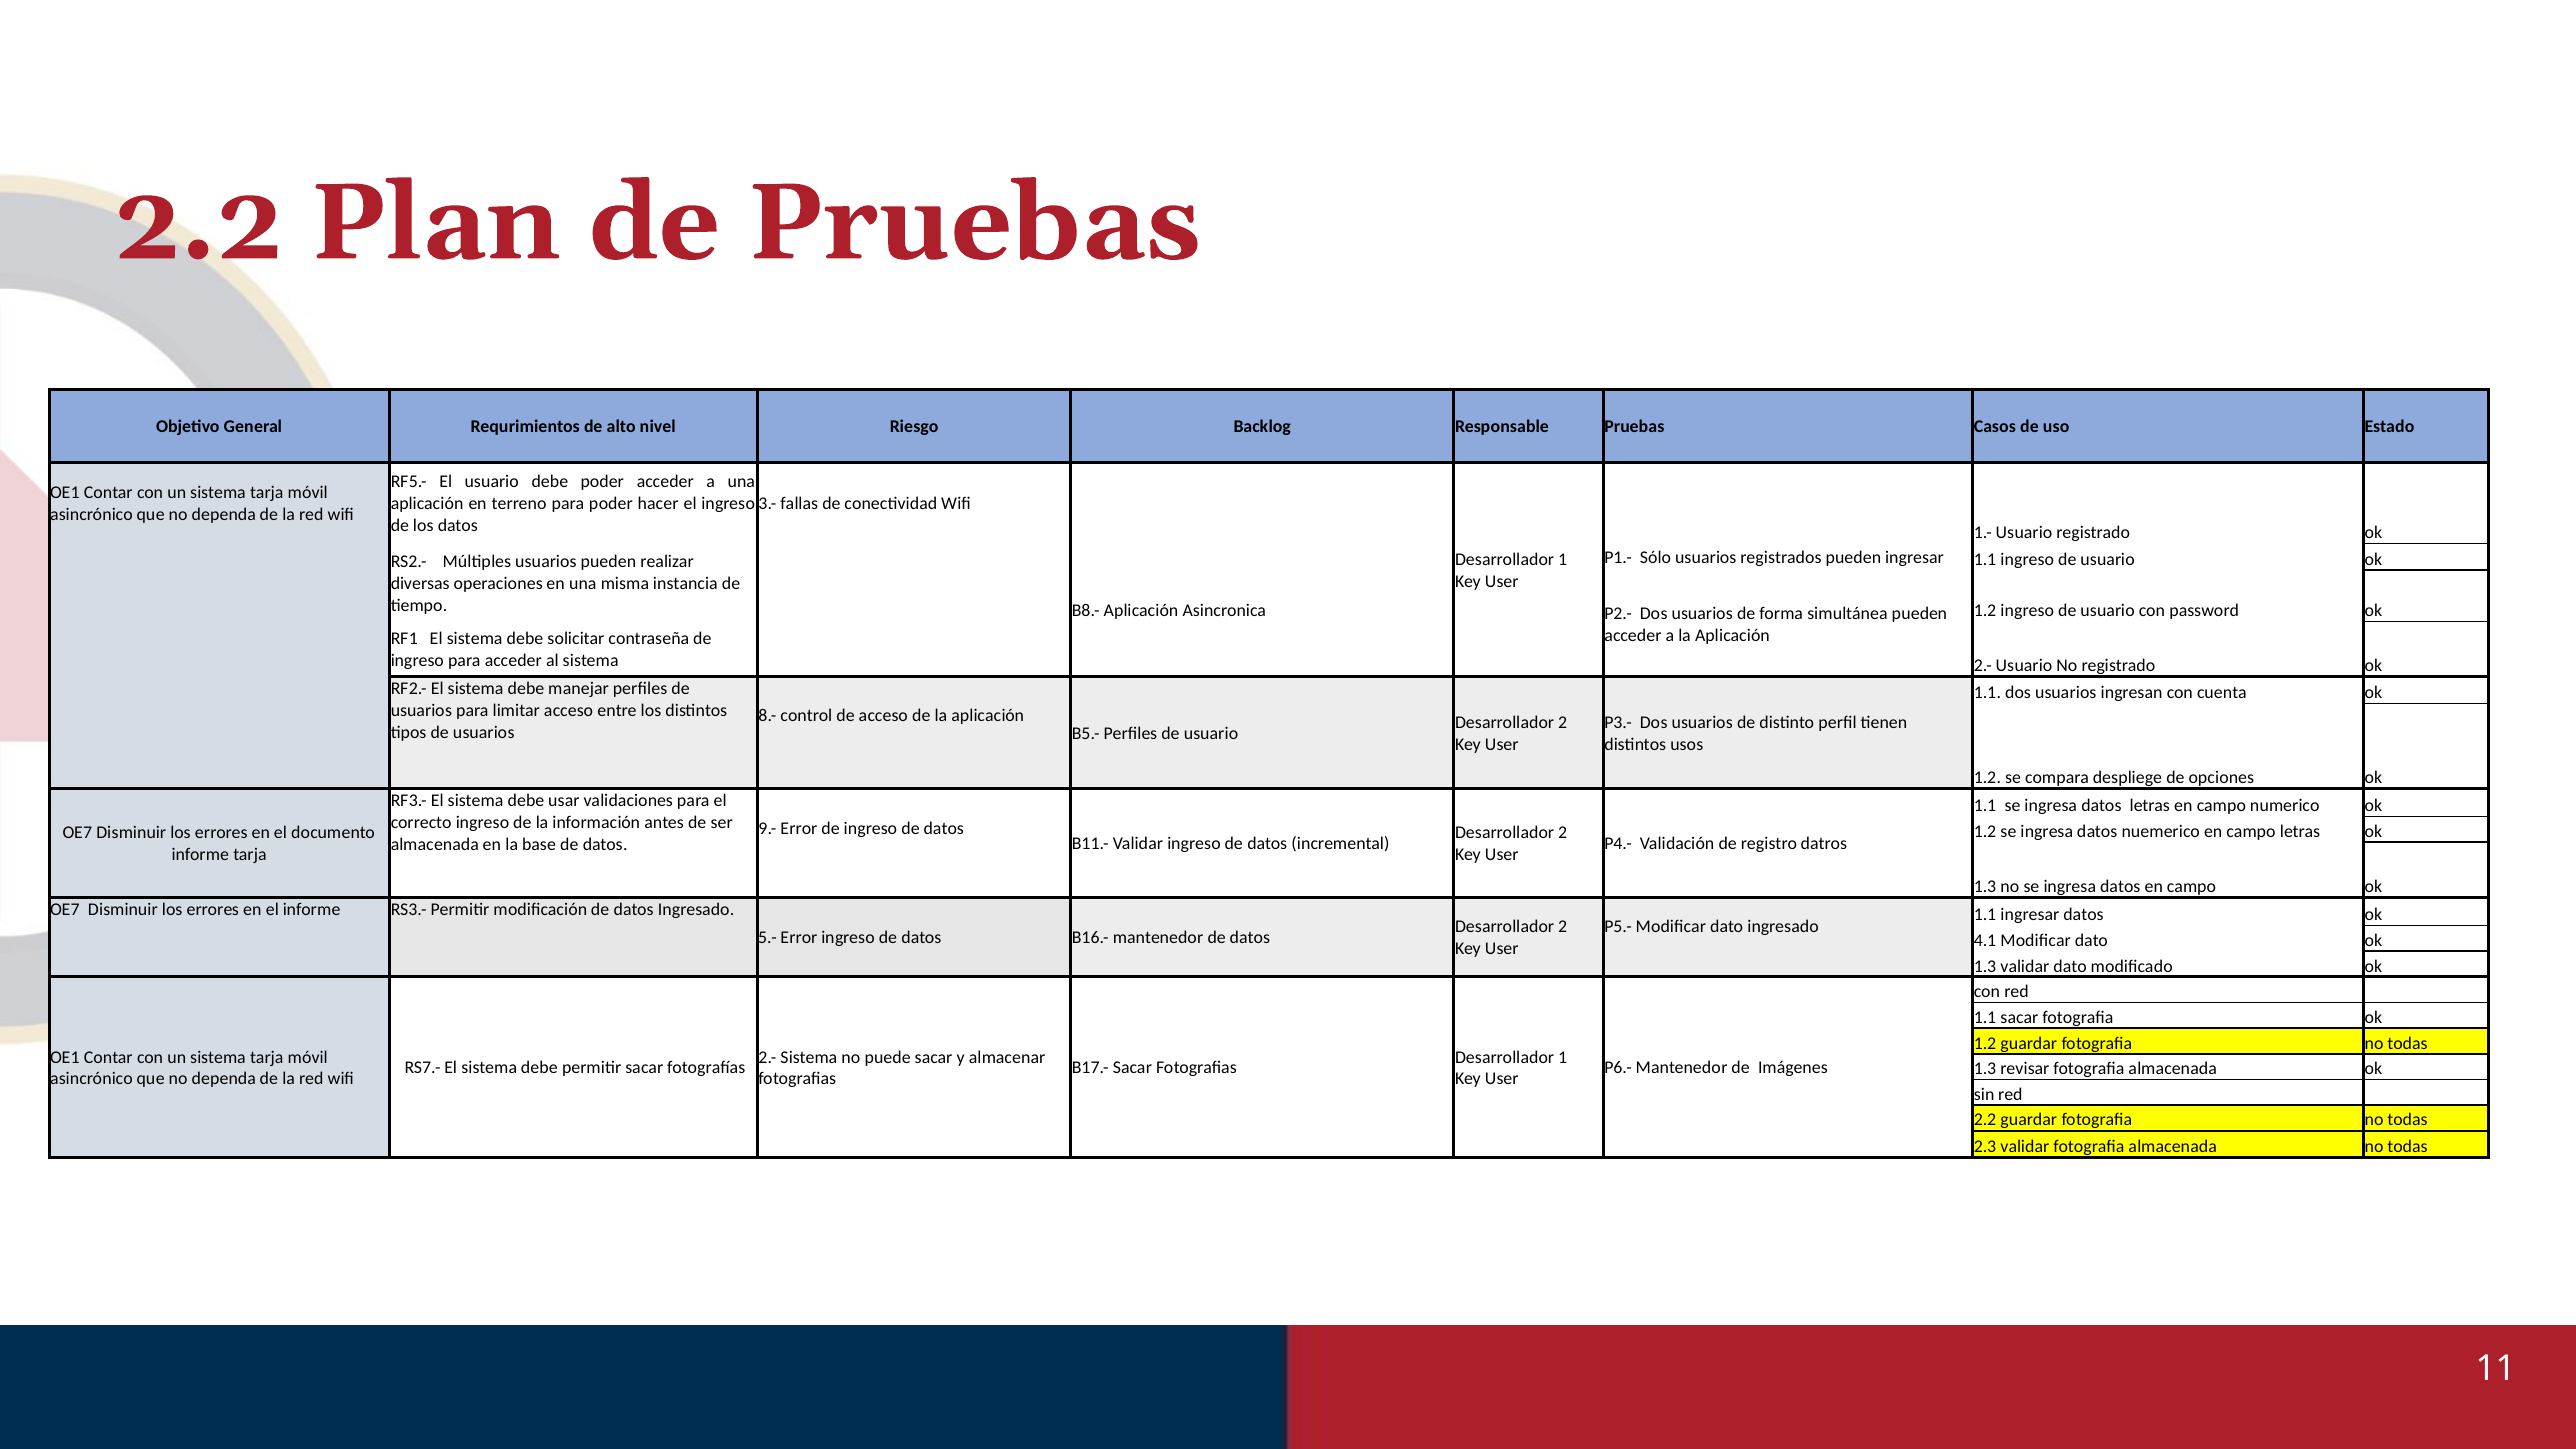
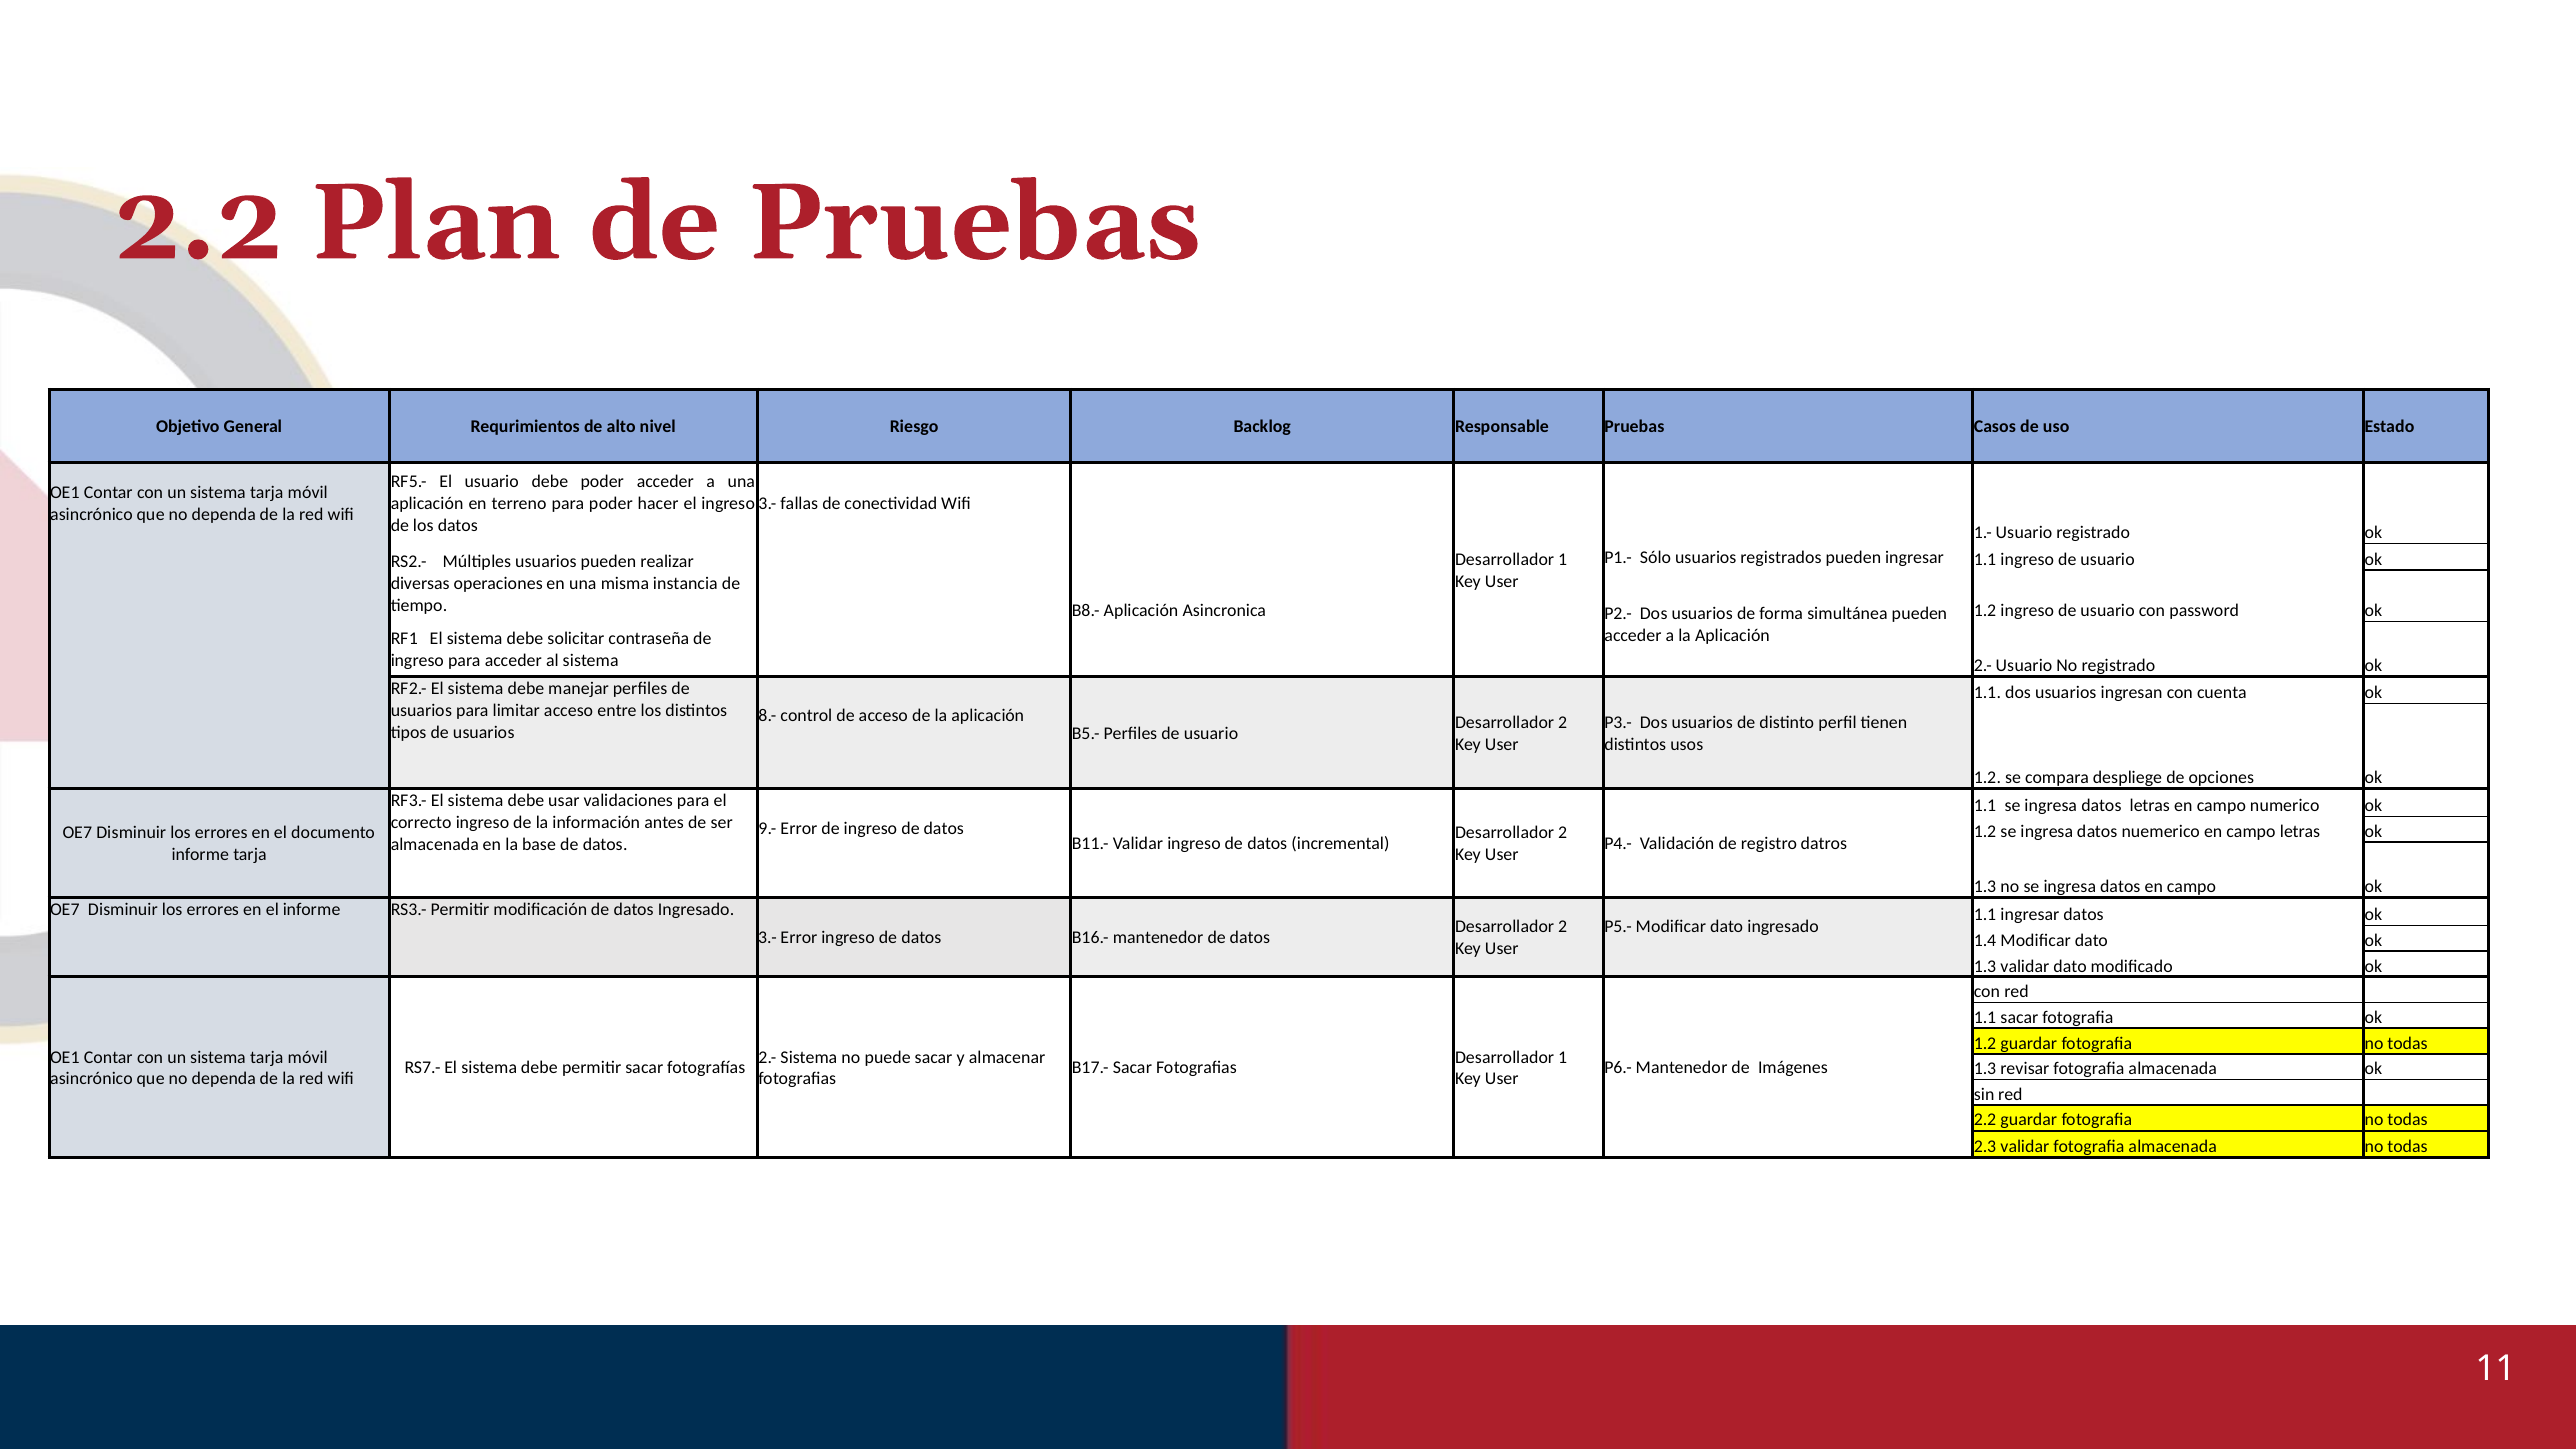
5.-: 5.- -> 3.- (768, 938)
4.1: 4.1 -> 1.4 (1985, 941)
